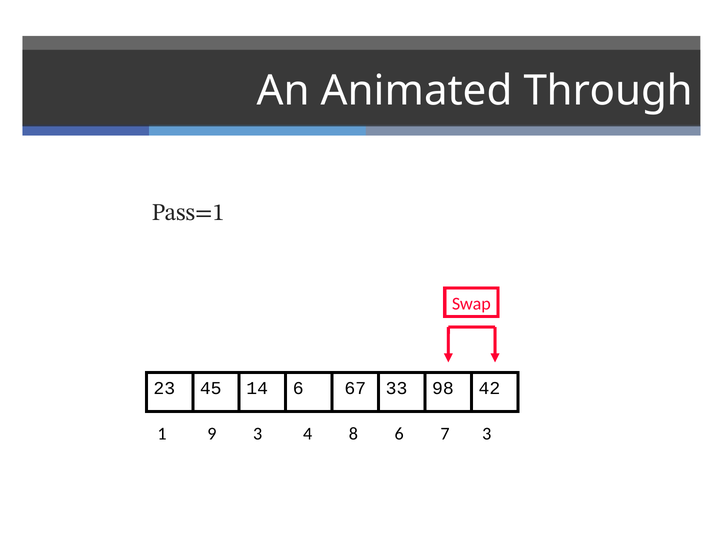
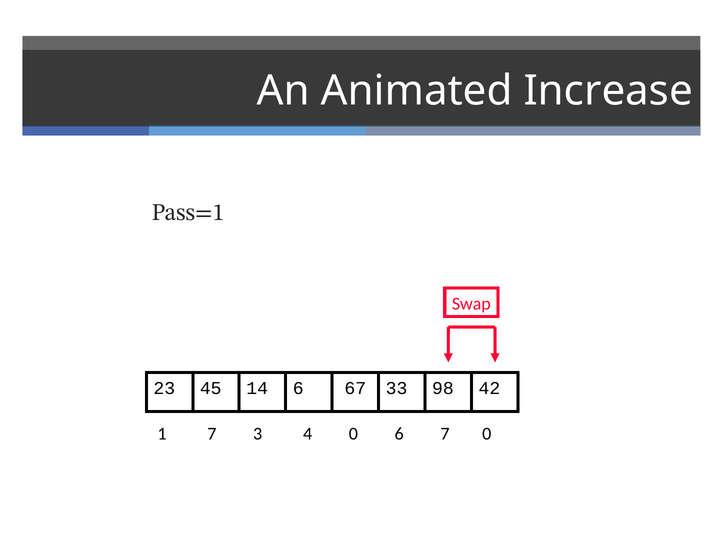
Through: Through -> Increase (608, 91)
1 9: 9 -> 7 (212, 434)
4 8: 8 -> 0 (353, 434)
7 3: 3 -> 0 (487, 434)
